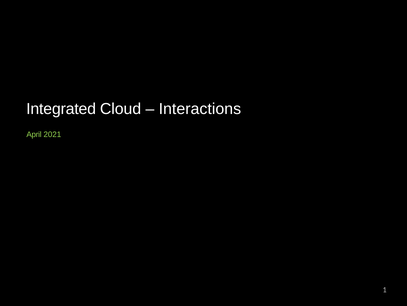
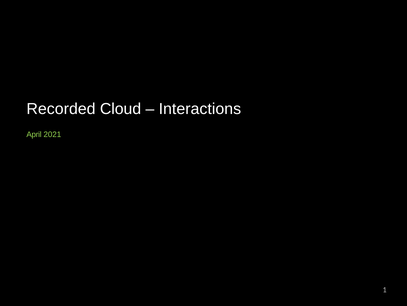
Integrated: Integrated -> Recorded (61, 109)
